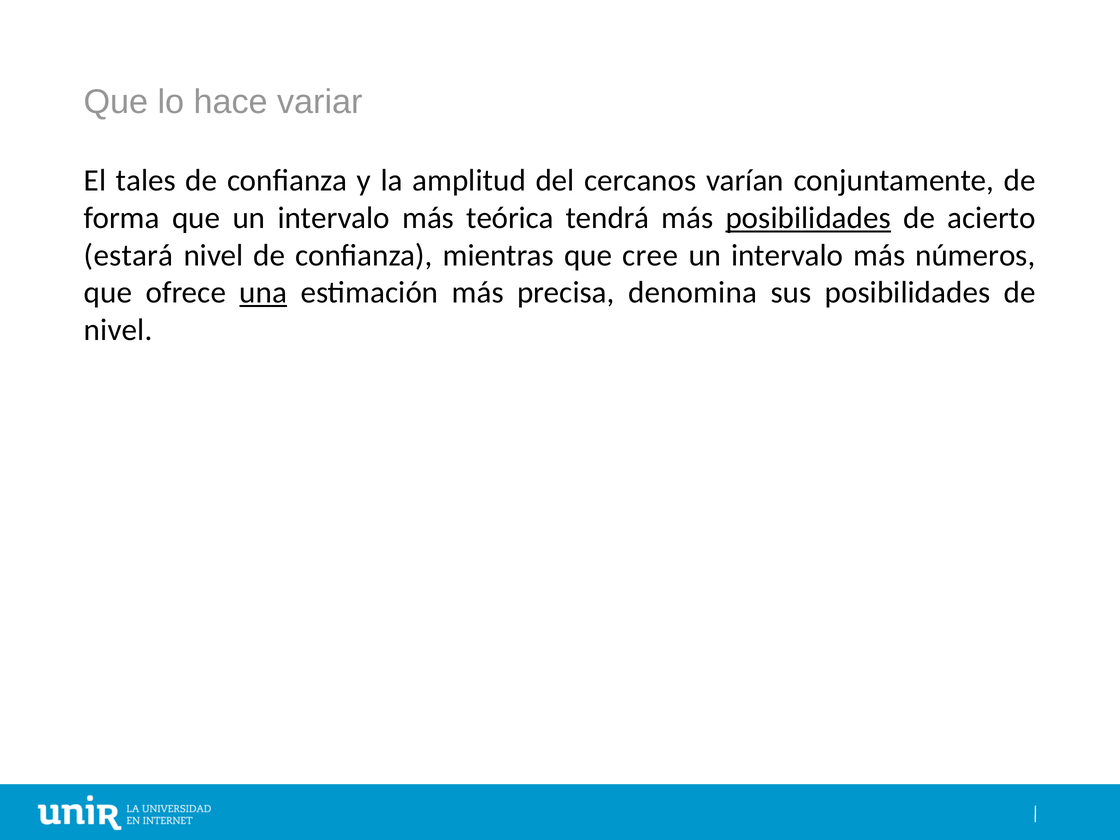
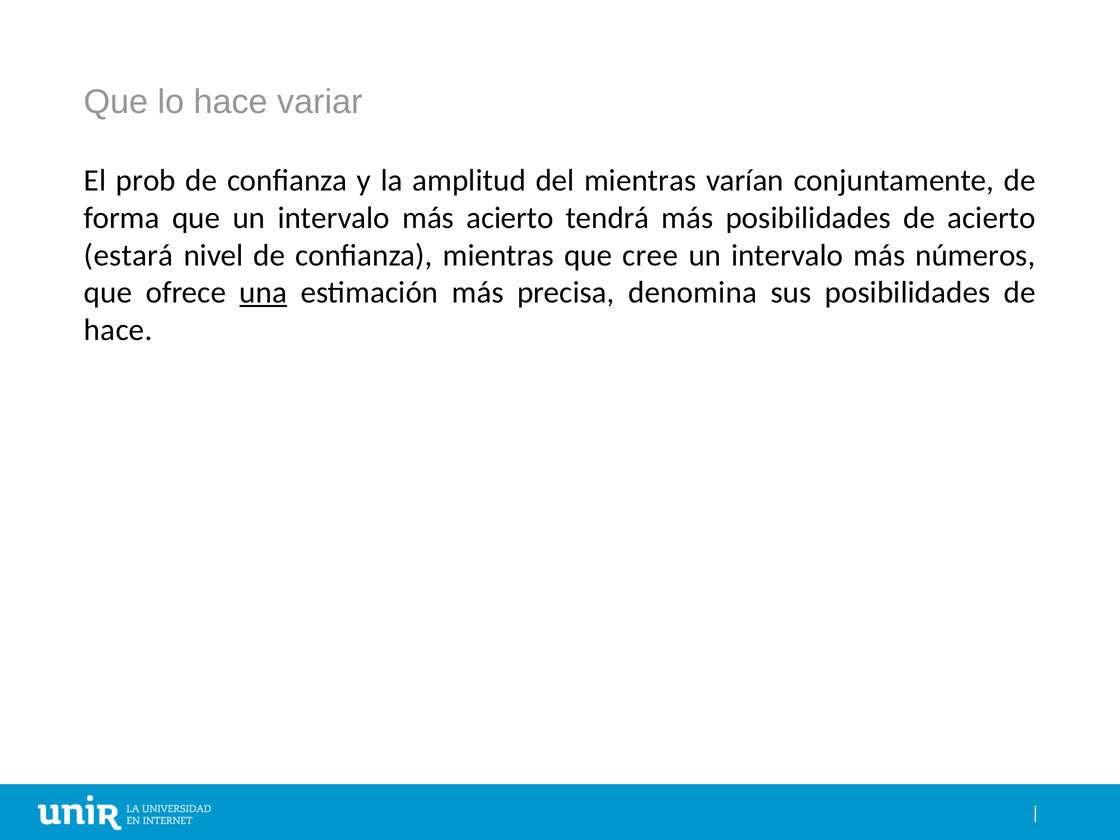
tales: tales -> prob (146, 181)
del cercanos: cercanos -> mientras (640, 181)
más teórica: teórica -> acierto (510, 218)
posibilidades underline: present -> none (808, 218)
nivel: nivel -> hace (118, 330)
